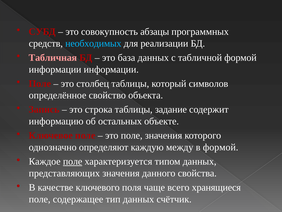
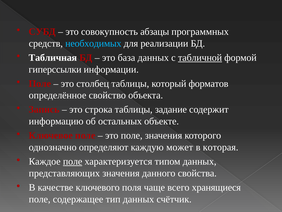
Табличная colour: pink -> white (53, 57)
табличной underline: none -> present (200, 57)
информации: информации -> гиперссылки (55, 69)
символов: символов -> форматов (208, 83)
между: между -> может (180, 147)
в формой: формой -> которая (221, 147)
